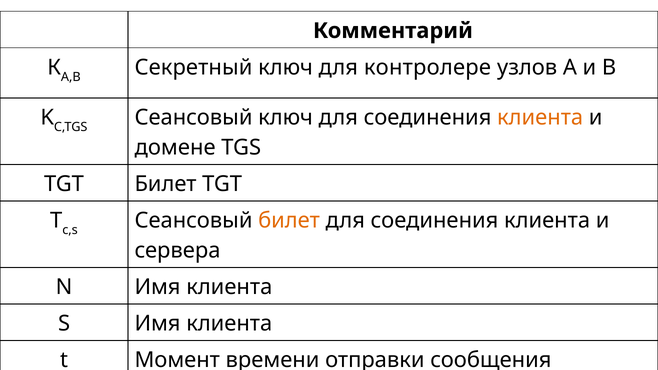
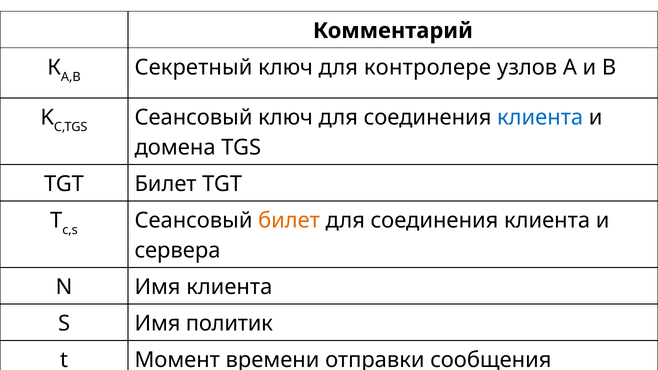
клиента colour: orange -> blue (540, 117)
домене: домене -> домена (175, 147)
S Имя клиента: клиента -> политик (229, 324)
